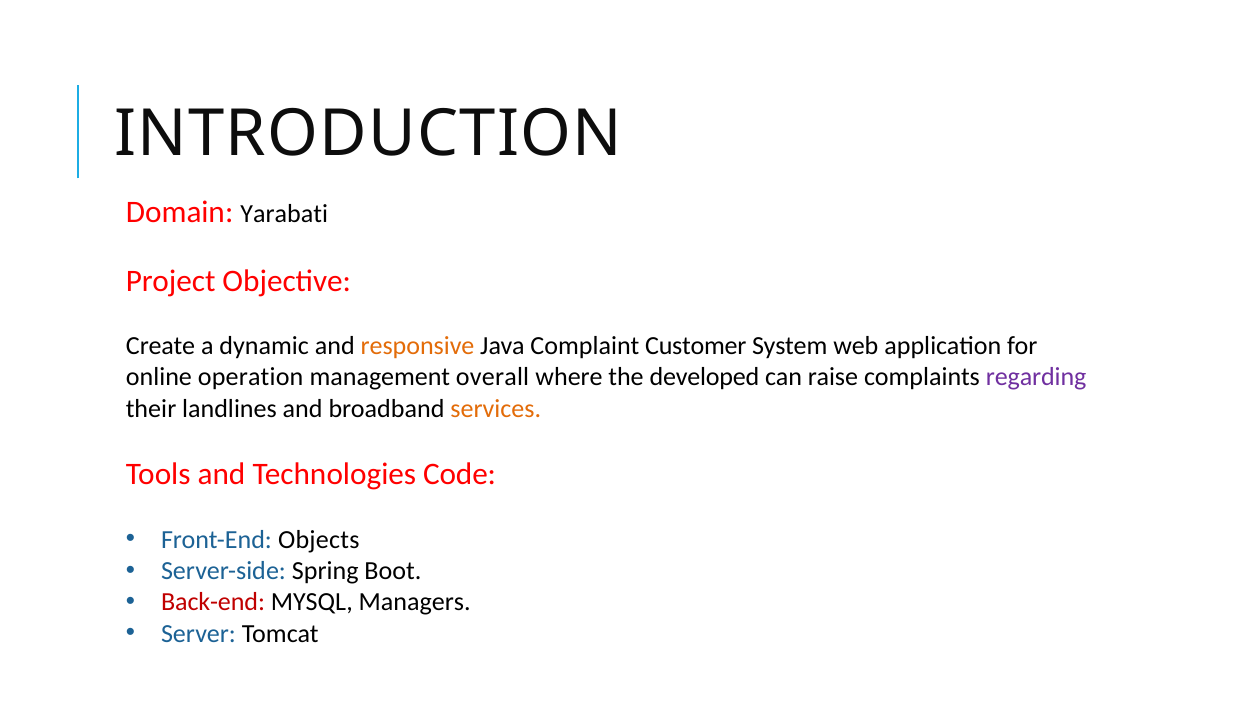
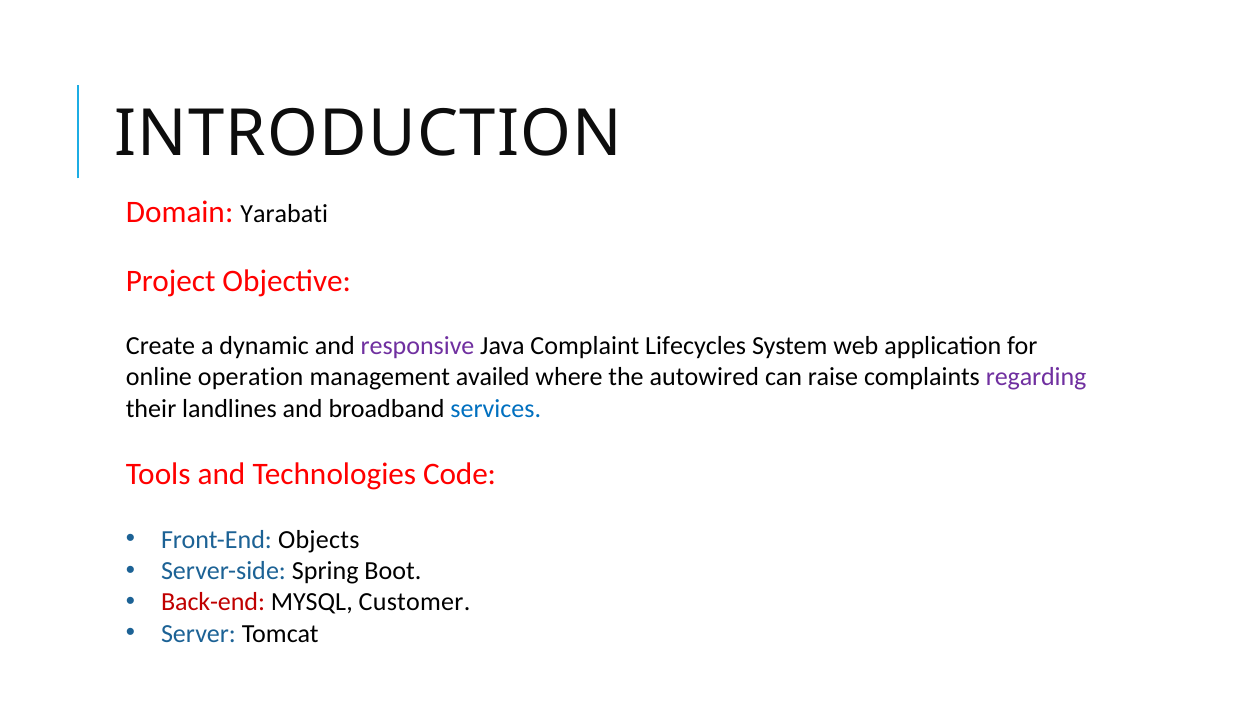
responsive colour: orange -> purple (417, 346)
Customer: Customer -> Lifecycles (696, 346)
overall: overall -> availed (493, 377)
developed: developed -> autowired (704, 377)
services colour: orange -> blue (496, 409)
Managers: Managers -> Customer (415, 602)
